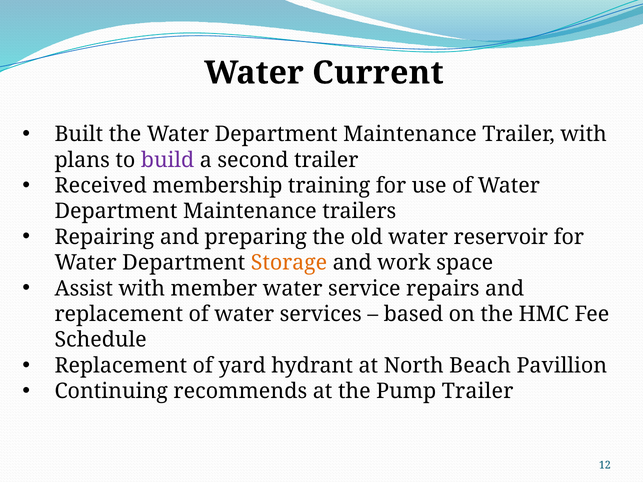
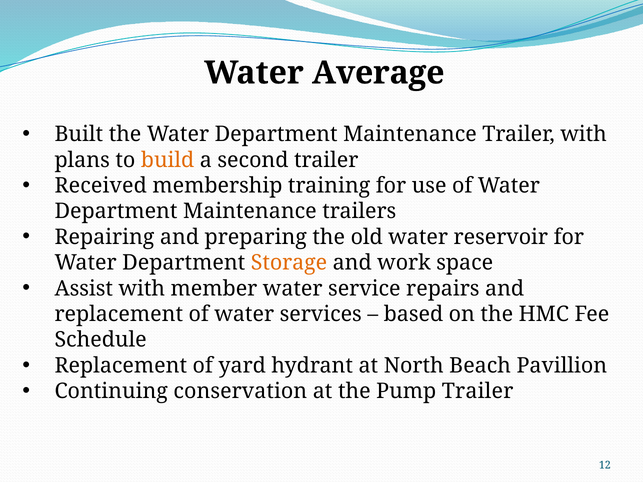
Current: Current -> Average (378, 73)
build colour: purple -> orange (168, 160)
recommends: recommends -> conservation (240, 392)
